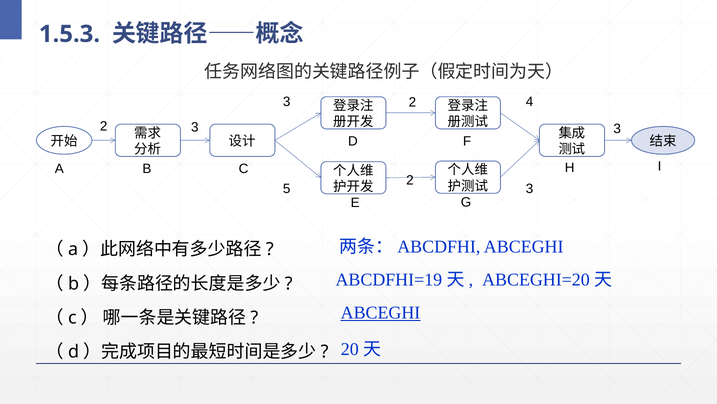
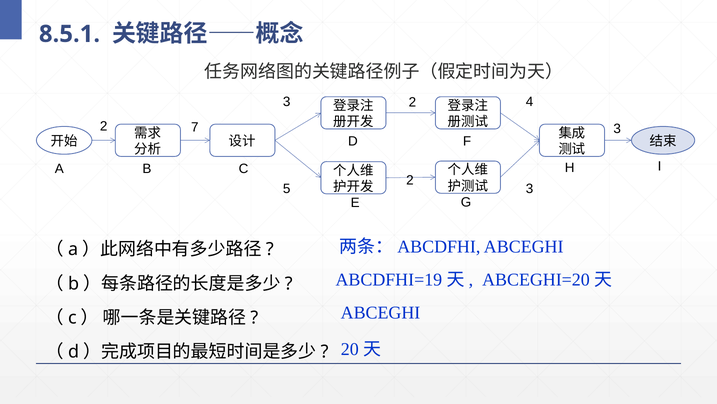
1.5.3: 1.5.3 -> 8.5.1 (69, 34)
2 3: 3 -> 7 (195, 127)
ABCEGHI underline: present -> none (380, 312)
